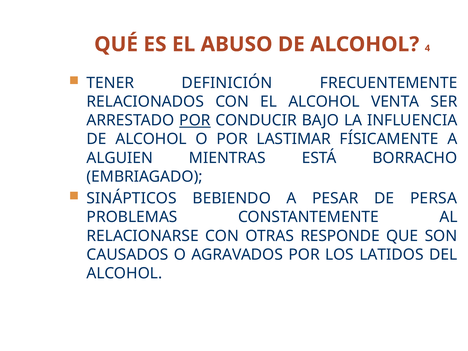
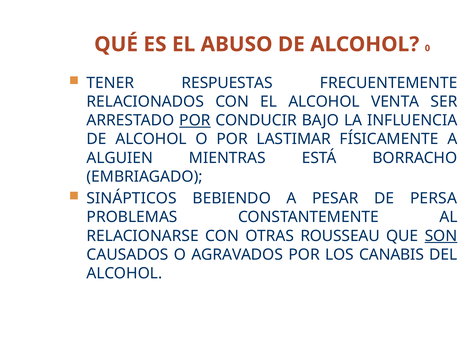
4: 4 -> 0 (427, 48)
DEFINICIÓN: DEFINICIÓN -> RESPUESTAS (227, 83)
RESPONDE: RESPONDE -> ROUSSEAU (340, 236)
SON underline: none -> present (441, 236)
LATIDOS: LATIDOS -> CANABIS (392, 255)
